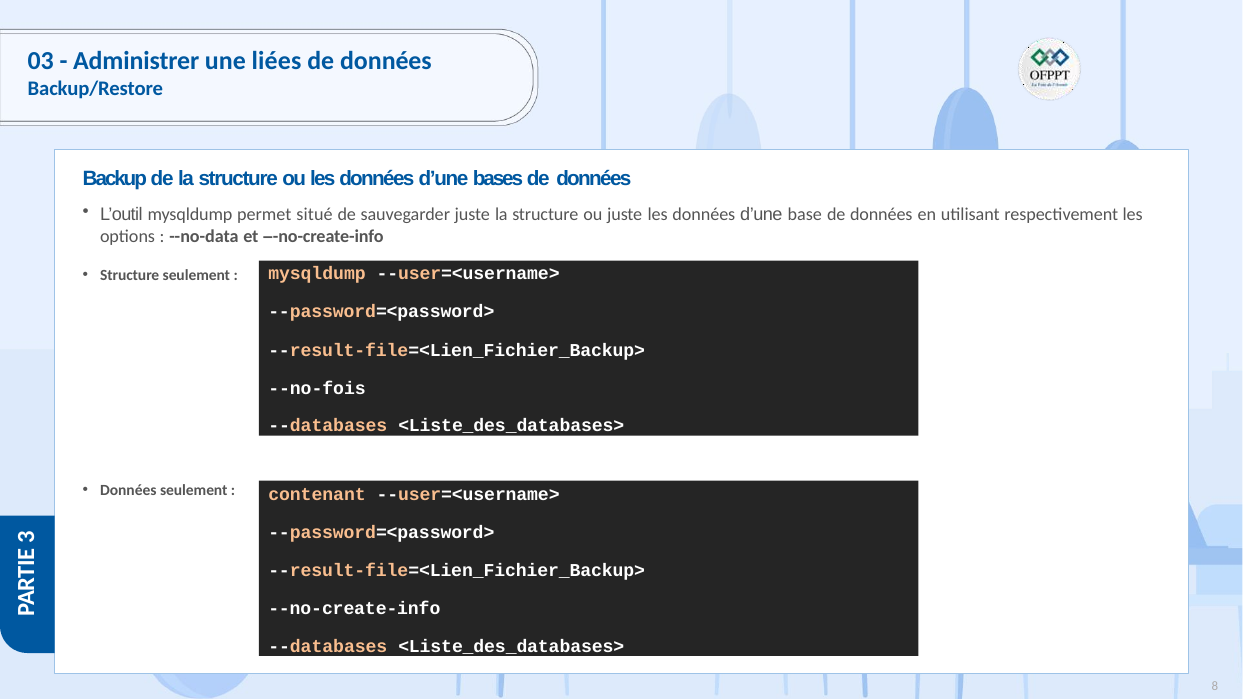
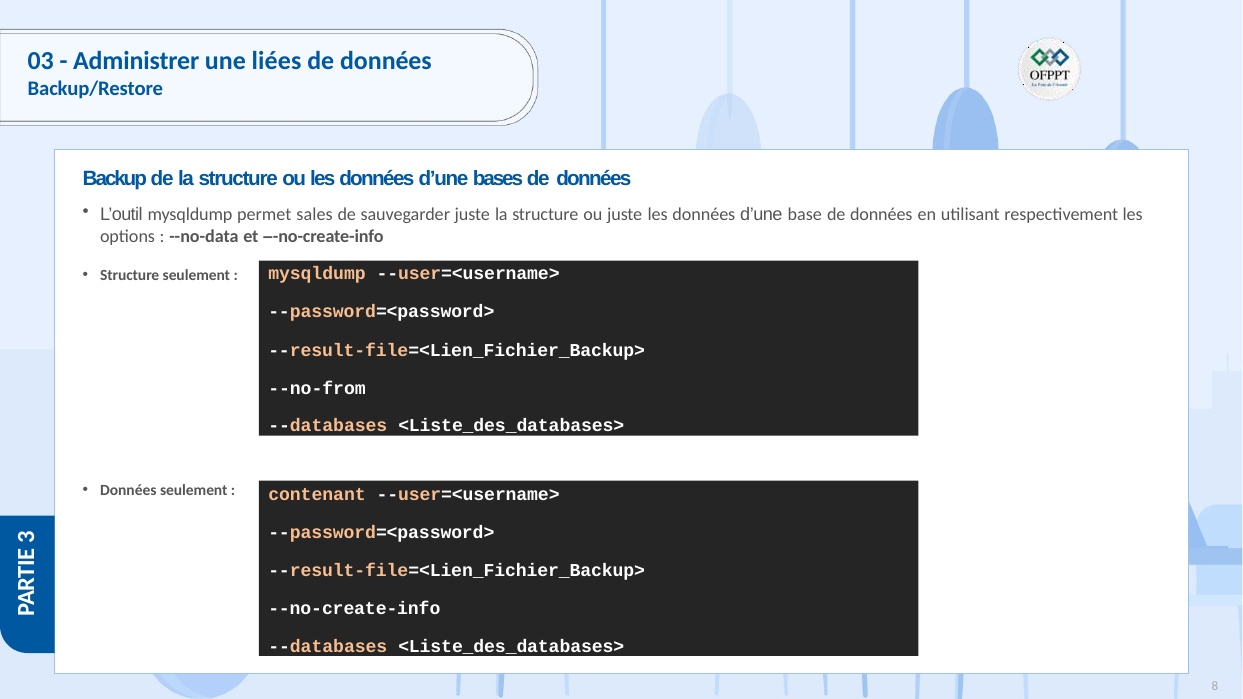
situé: situé -> sales (315, 215)
--no-fois: --no-fois -> --no-from (317, 388)
